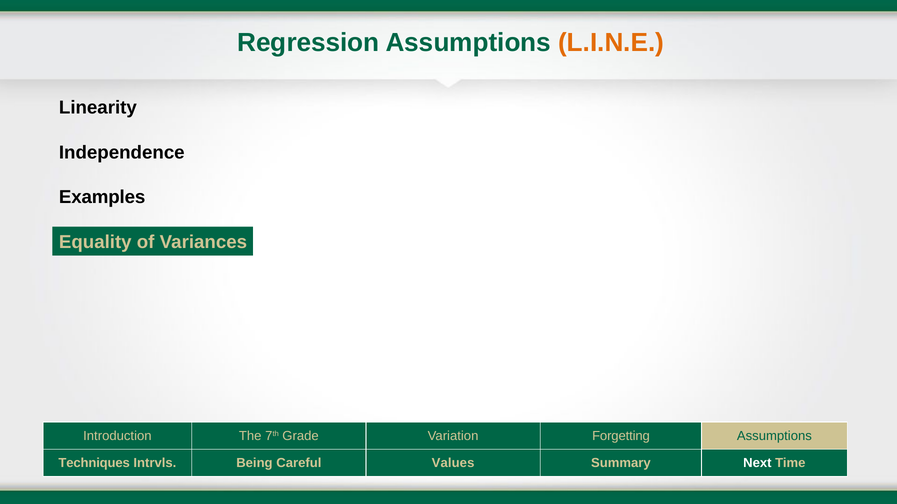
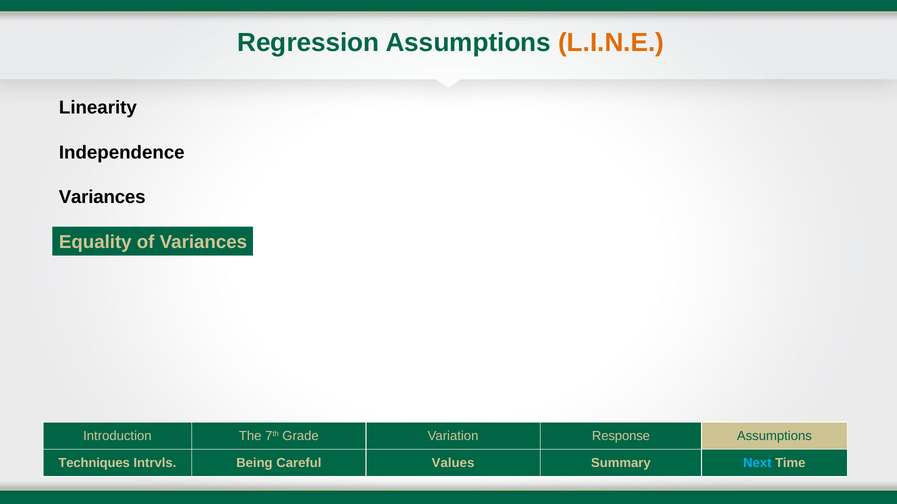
Examples: Examples -> Variances (102, 197)
Forgetting: Forgetting -> Response (621, 436)
Next colour: white -> light blue (757, 464)
